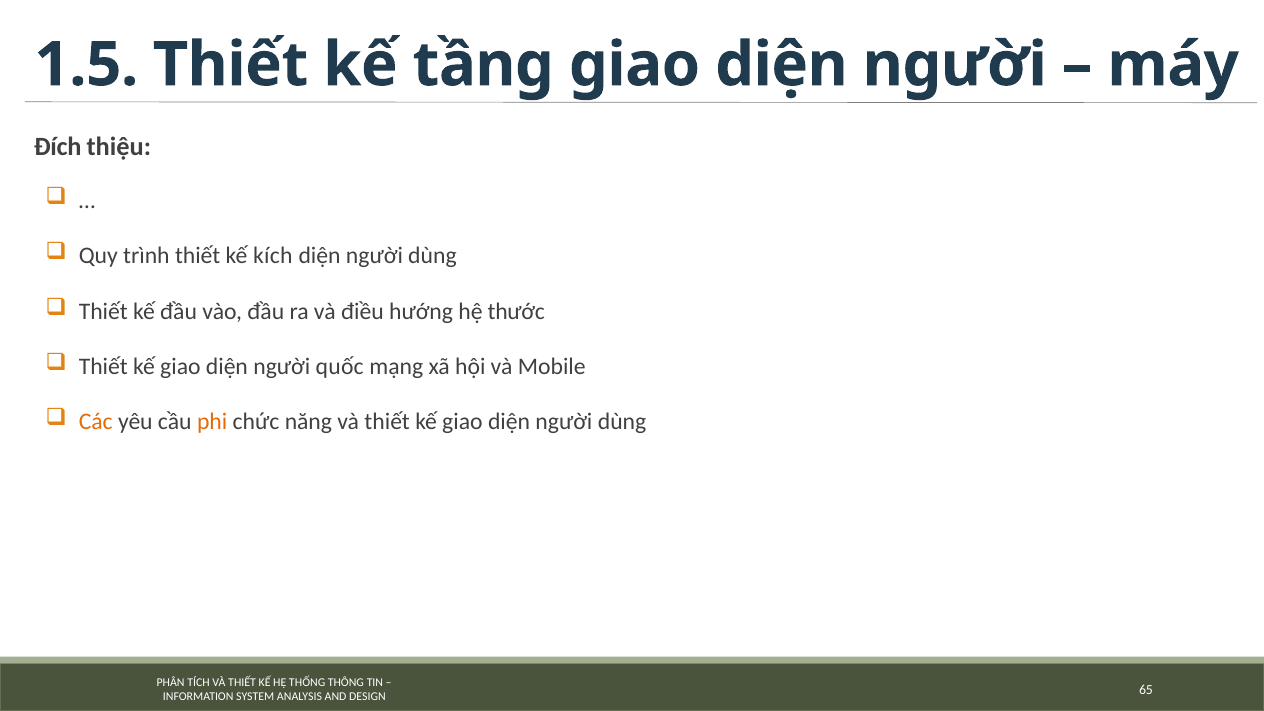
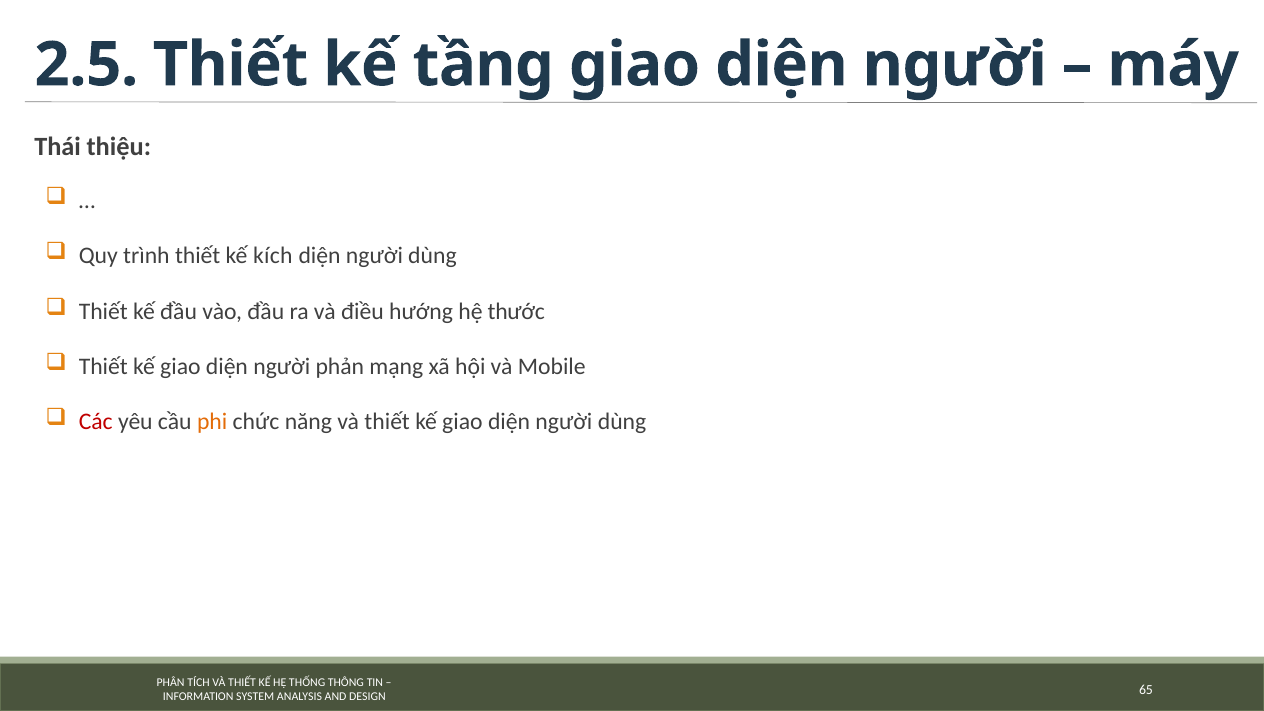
1.5: 1.5 -> 2.5 (86, 65)
Đích: Đích -> Thái (58, 147)
quốc: quốc -> phản (340, 366)
Các colour: orange -> red (96, 422)
